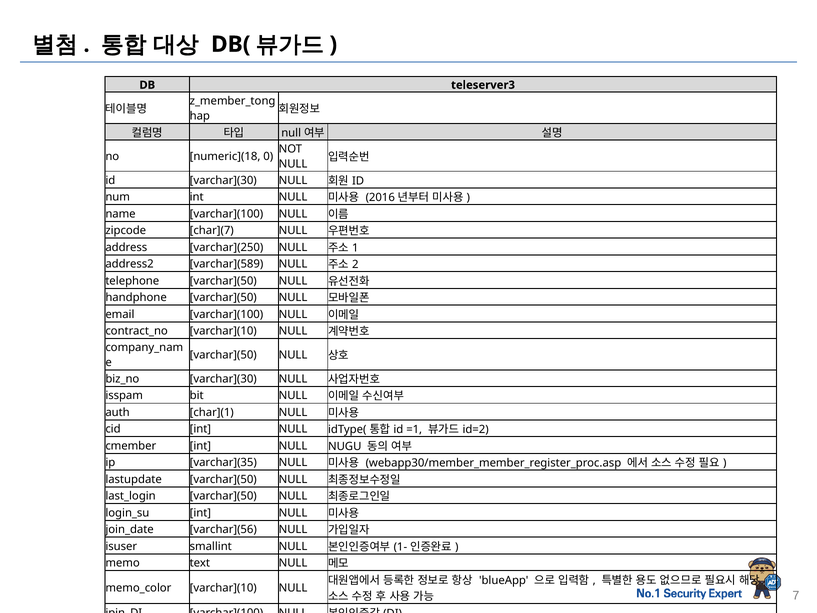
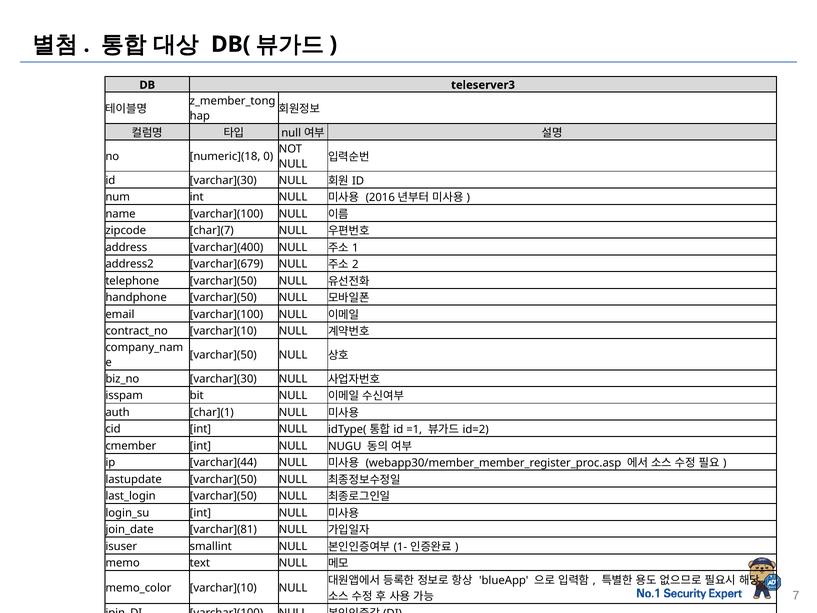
varchar](250: varchar](250 -> varchar](400 (227, 247)
varchar](589: varchar](589 -> varchar](679 (227, 264)
varchar](35: varchar](35 -> varchar](44 (223, 462)
varchar](56: varchar](56 -> varchar](81 (223, 529)
